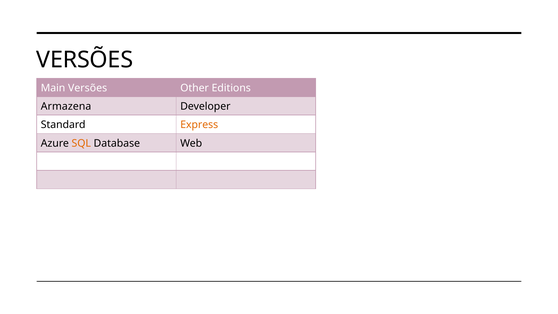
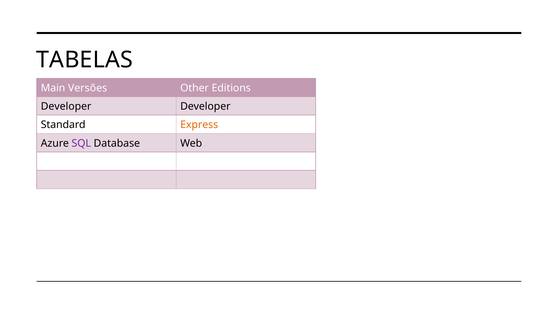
VERSÕES: VERSÕES -> TABELAS (85, 60)
Armazena: Armazena -> Developer (66, 106)
SQL colour: orange -> purple (81, 143)
